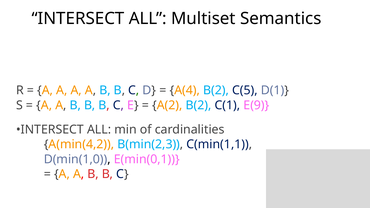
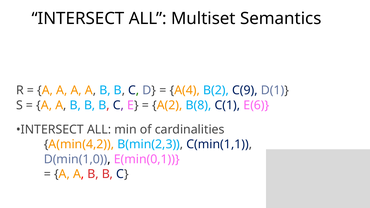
C(5: C(5 -> C(9 (245, 90)
A(2 B(2: B(2 -> B(8 (199, 105)
E(9: E(9 -> E(6 (256, 105)
